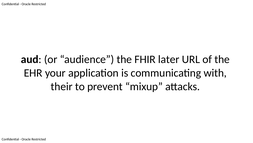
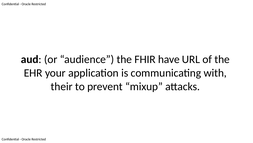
later: later -> have (169, 59)
